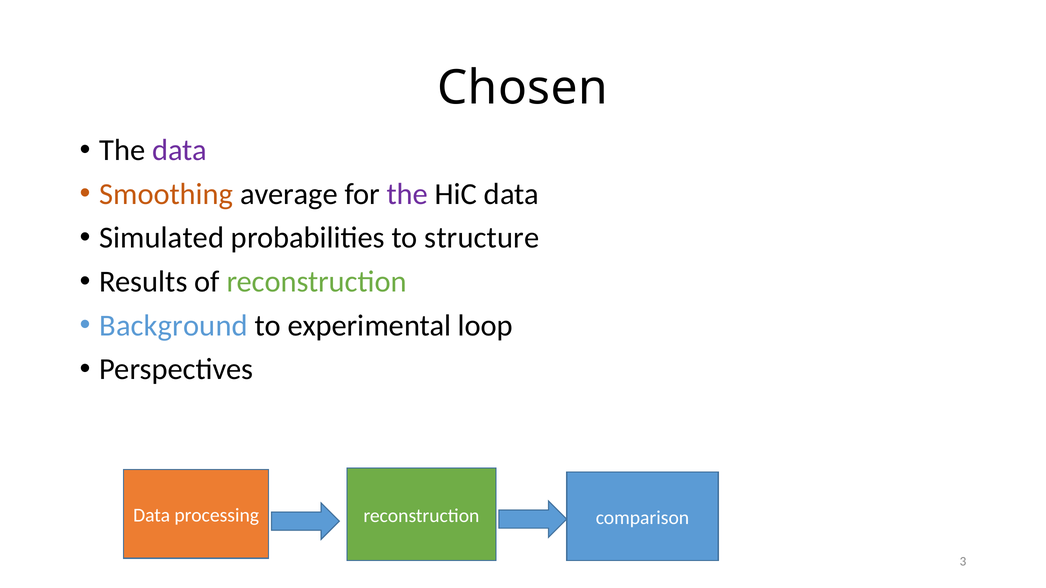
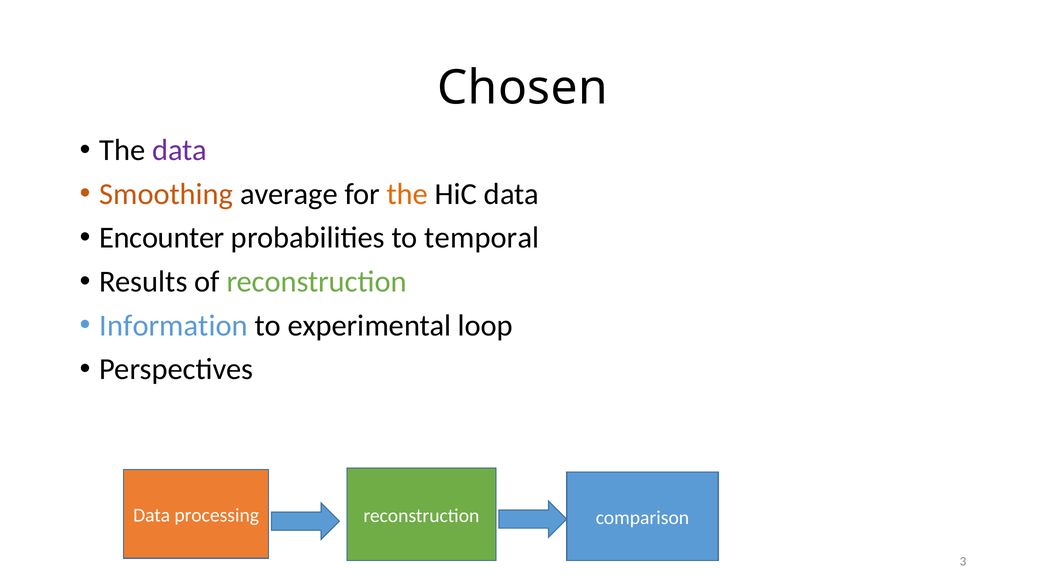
the colour: purple -> orange (407, 194)
Simulated: Simulated -> Encounter (162, 238)
structure: structure -> temporal (482, 238)
Background: Background -> Information (174, 326)
